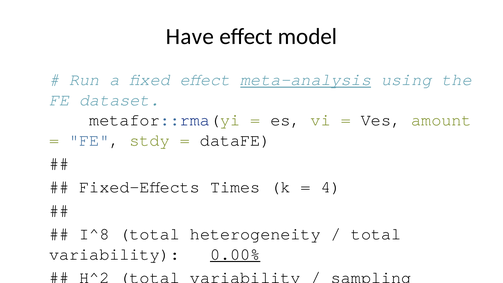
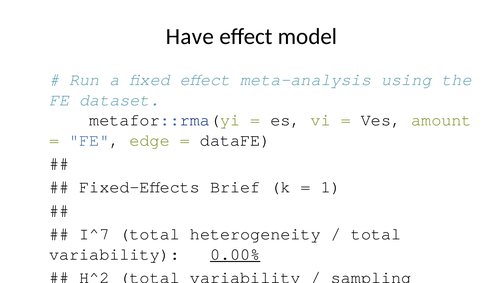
meta-analysis underline: present -> none (306, 80)
stdy: stdy -> edge (150, 140)
Times: Times -> Brief (235, 187)
4: 4 -> 1 (331, 187)
I^8: I^8 -> I^7 (94, 234)
